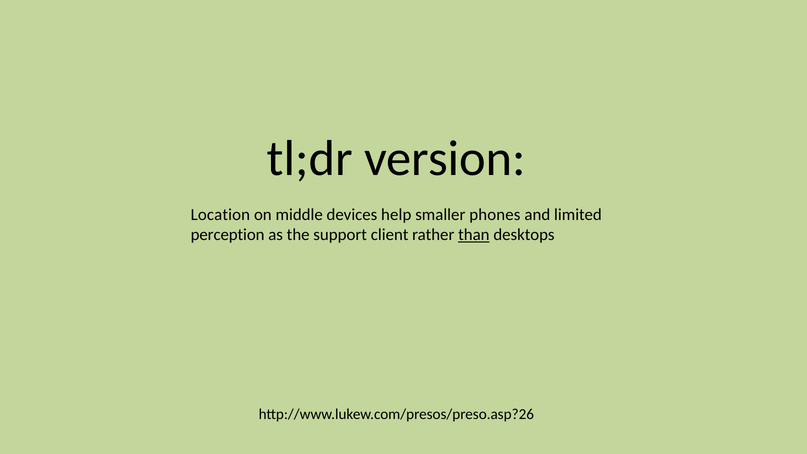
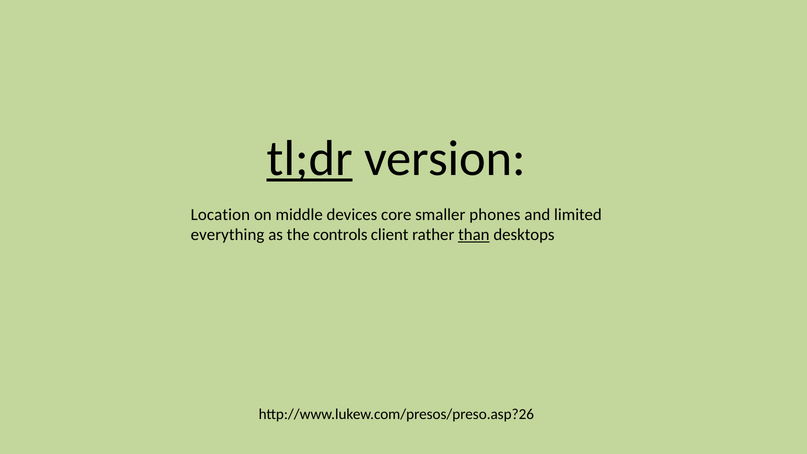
tl;dr underline: none -> present (310, 159)
help: help -> core (396, 215)
perception: perception -> everything (228, 235)
support: support -> controls (340, 235)
